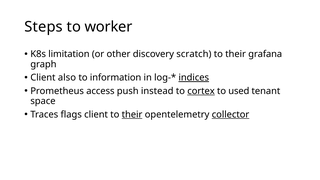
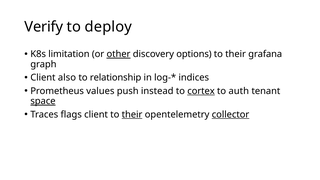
Steps: Steps -> Verify (44, 27)
worker: worker -> deploy (108, 27)
other underline: none -> present (119, 54)
scratch: scratch -> options (194, 54)
information: information -> relationship (116, 78)
indices underline: present -> none (194, 78)
access: access -> values (100, 91)
used: used -> auth (239, 91)
space underline: none -> present (43, 101)
